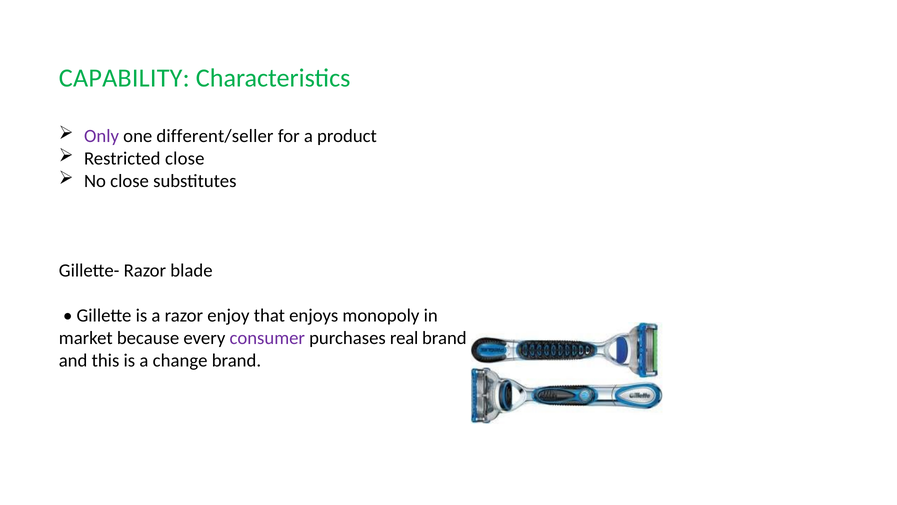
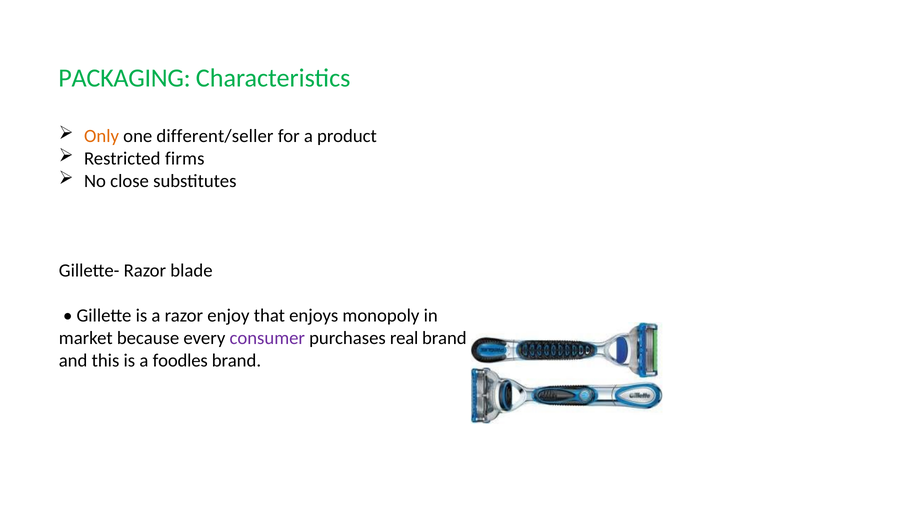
CAPABILITY: CAPABILITY -> PACKAGING (125, 78)
Only colour: purple -> orange (102, 136)
Restricted close: close -> firms (185, 158)
change: change -> foodles (180, 360)
